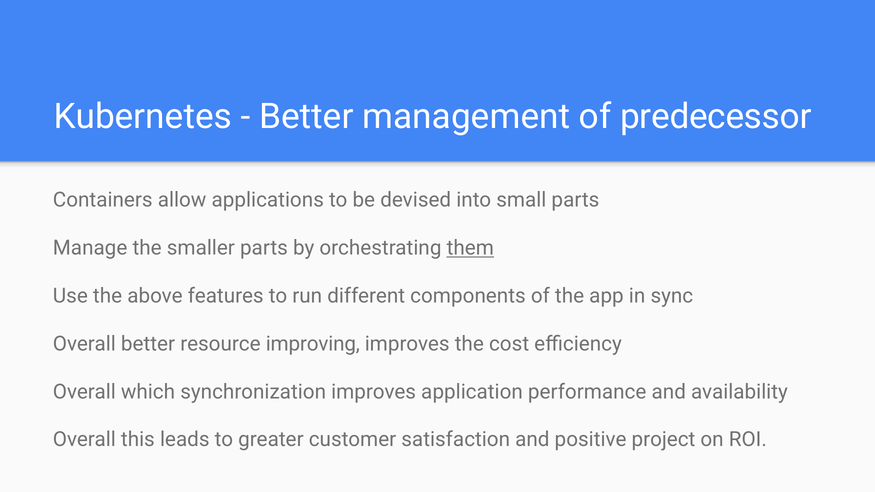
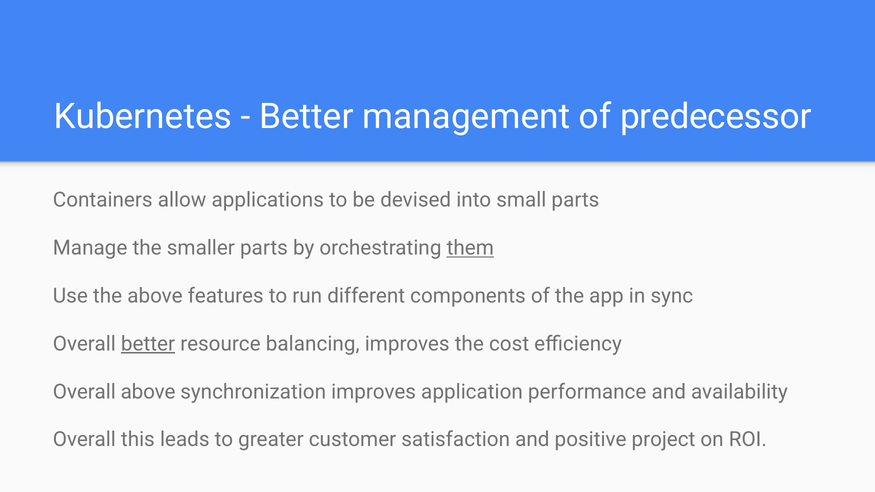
better underline: none -> present (148, 344)
improving: improving -> balancing (313, 344)
Overall which: which -> above (148, 392)
